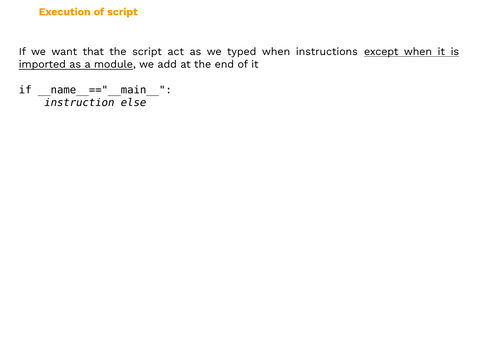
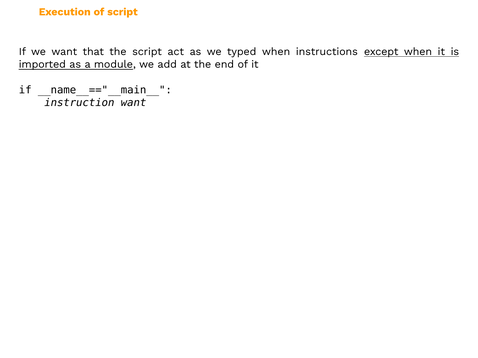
instruction else: else -> want (134, 103)
